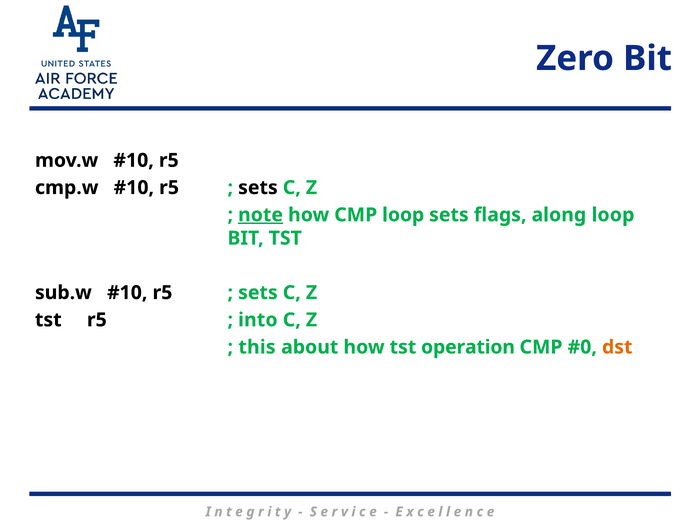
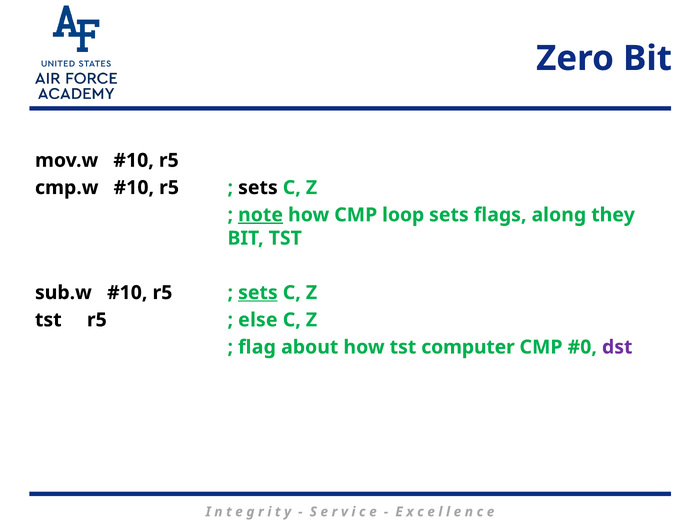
along loop: loop -> they (613, 215)
sets underline: none -> present (258, 293)
into: into -> else (258, 320)
this: this -> flag (257, 347)
operation: operation -> computer (468, 347)
dst colour: orange -> purple (617, 347)
